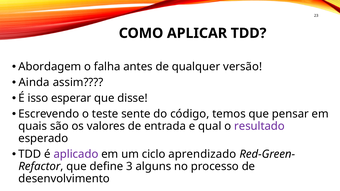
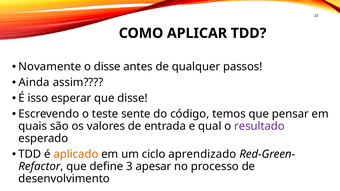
Abordagem: Abordagem -> Novamente (50, 67)
o falha: falha -> disse (107, 67)
versão: versão -> passos (243, 67)
aplicado colour: purple -> orange (76, 154)
alguns: alguns -> apesar (153, 167)
